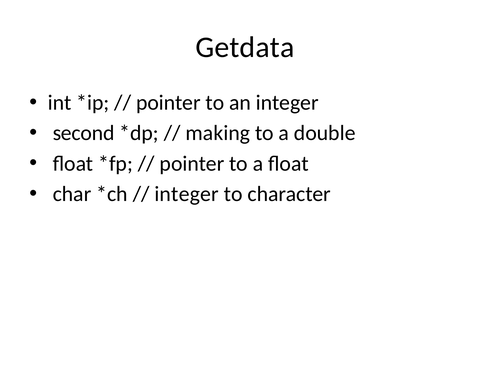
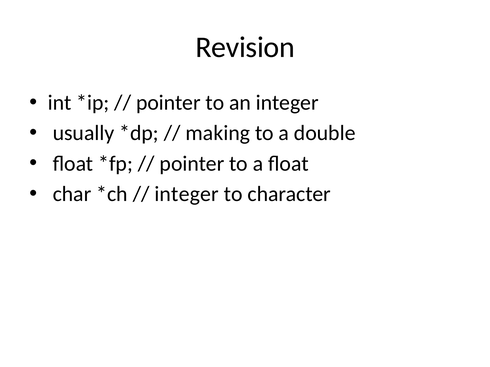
Getdata: Getdata -> Revision (245, 47)
second: second -> usually (83, 133)
